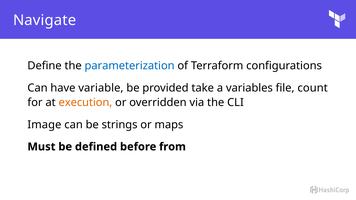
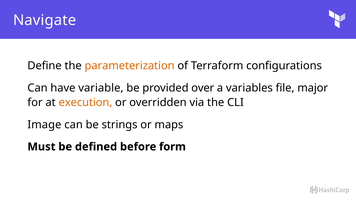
parameterization colour: blue -> orange (130, 66)
take: take -> over (203, 88)
count: count -> major (313, 88)
from: from -> form (172, 147)
